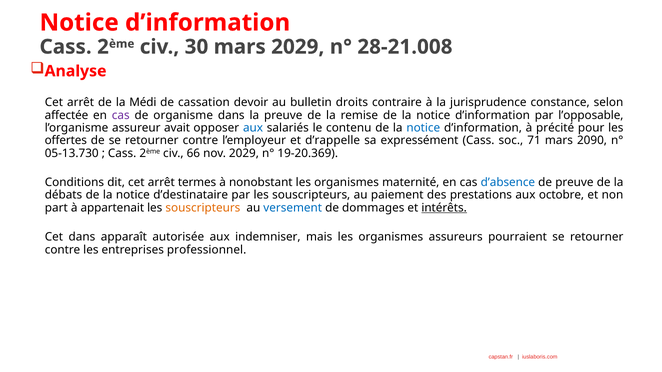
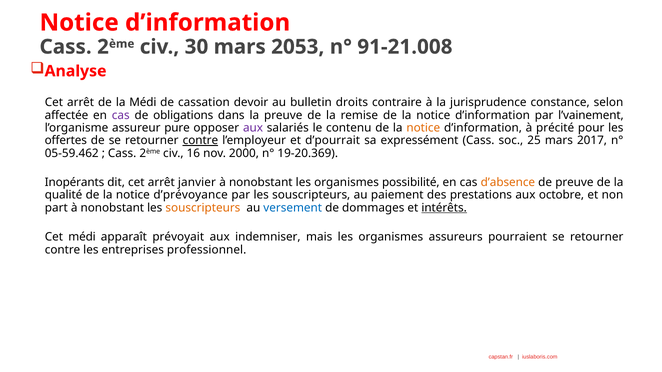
mars 2029: 2029 -> 2053 (298, 47)
28-21.008: 28-21.008 -> 91-21.008 (405, 47)
organisme: organisme -> obligations (183, 115)
l’opposable: l’opposable -> l’vainement (591, 115)
avait: avait -> pure (177, 128)
aux colour: blue -> purple (253, 128)
notice colour: blue -> orange (423, 128)
contre underline: none -> present (200, 141)
d’rappelle: d’rappelle -> d’pourrait (333, 141)
71: 71 -> 25 (534, 141)
2090: 2090 -> 2017 (592, 141)
05-13.730: 05-13.730 -> 05-59.462 (72, 153)
66: 66 -> 16 (193, 153)
nov 2029: 2029 -> 2000 (244, 153)
Conditions: Conditions -> Inopérants (74, 183)
termes: termes -> janvier (197, 183)
maternité: maternité -> possibilité (411, 183)
d’absence colour: blue -> orange (508, 183)
débats: débats -> qualité (64, 195)
d’destinataire: d’destinataire -> d’prévoyance (191, 195)
appartenait: appartenait -> nonobstant (112, 208)
Cet dans: dans -> médi (82, 237)
autorisée: autorisée -> prévoyait (178, 237)
